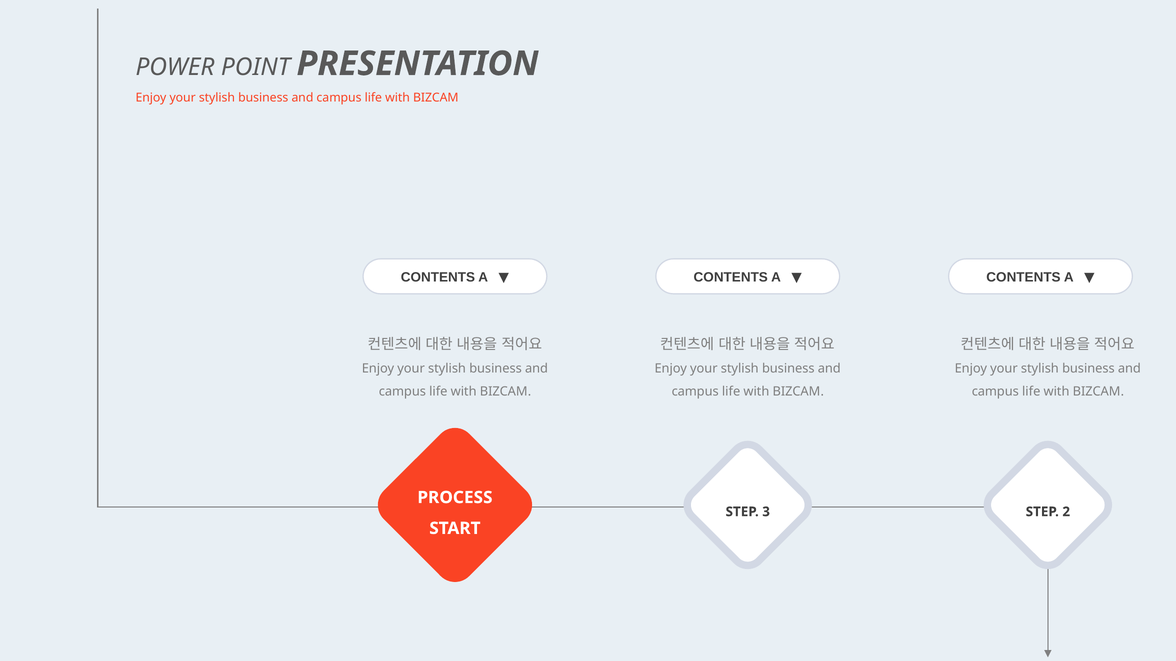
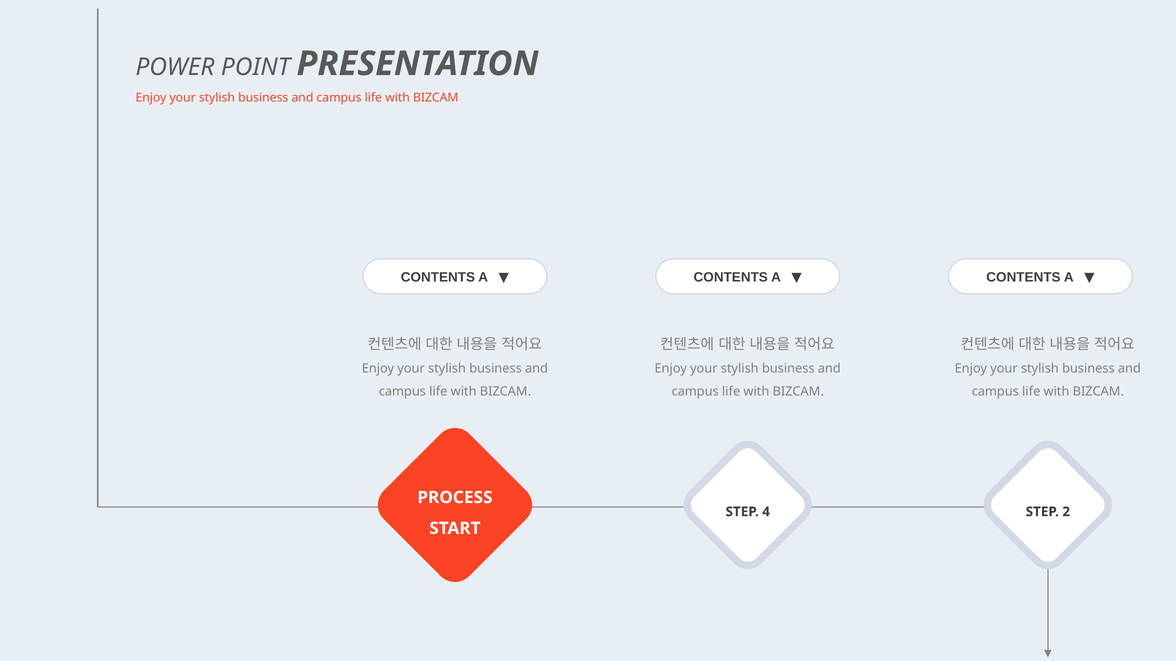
3: 3 -> 4 (766, 512)
